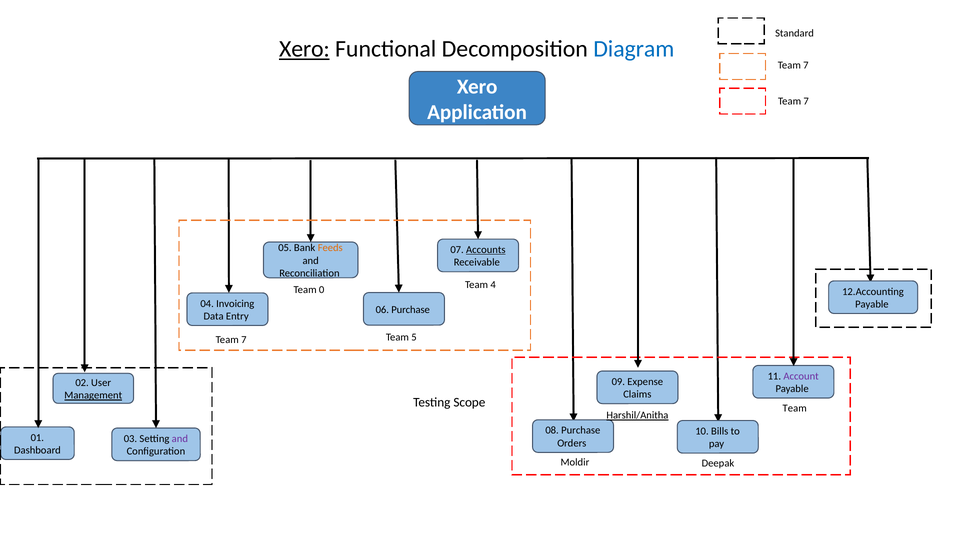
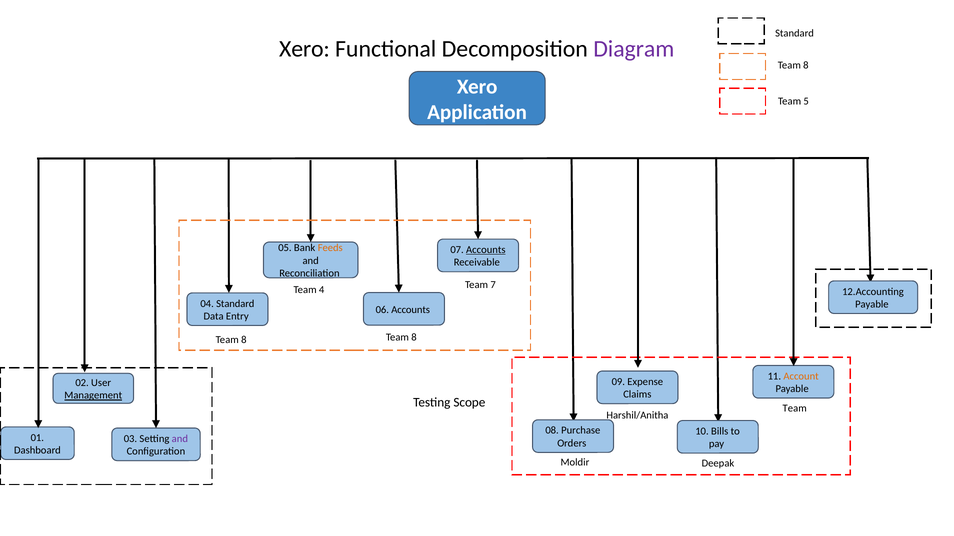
Xero underline: present -> none (304, 49)
Diagram colour: blue -> purple (634, 49)
7: 7 -> 8 (806, 66)
7: 7 -> 5 (806, 102)
4: 4 -> 7 (493, 285)
0: 0 -> 4 (322, 290)
04 Invoicing: Invoicing -> Standard (235, 304)
06 Purchase: Purchase -> Accounts (411, 310)
5: 5 -> 8 (414, 338)
7: 7 -> 8 (244, 340)
Account colour: purple -> orange (801, 377)
Harshil/Anitha underline: present -> none (637, 416)
